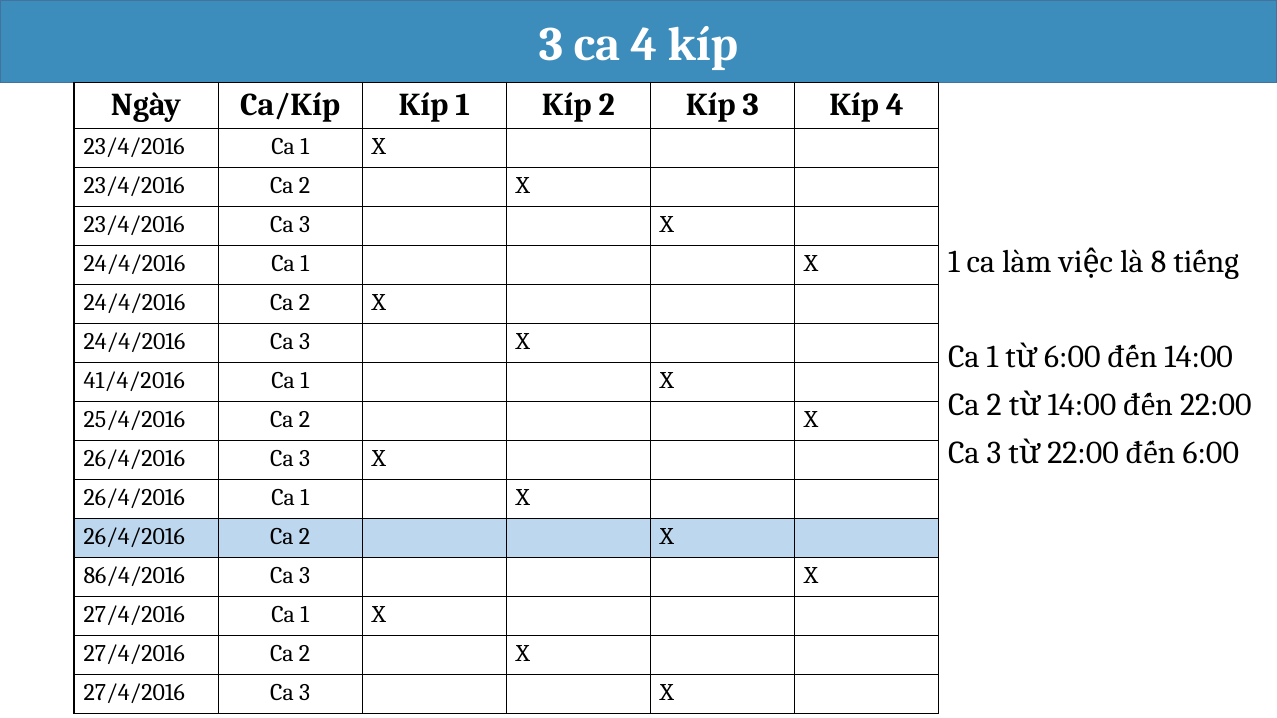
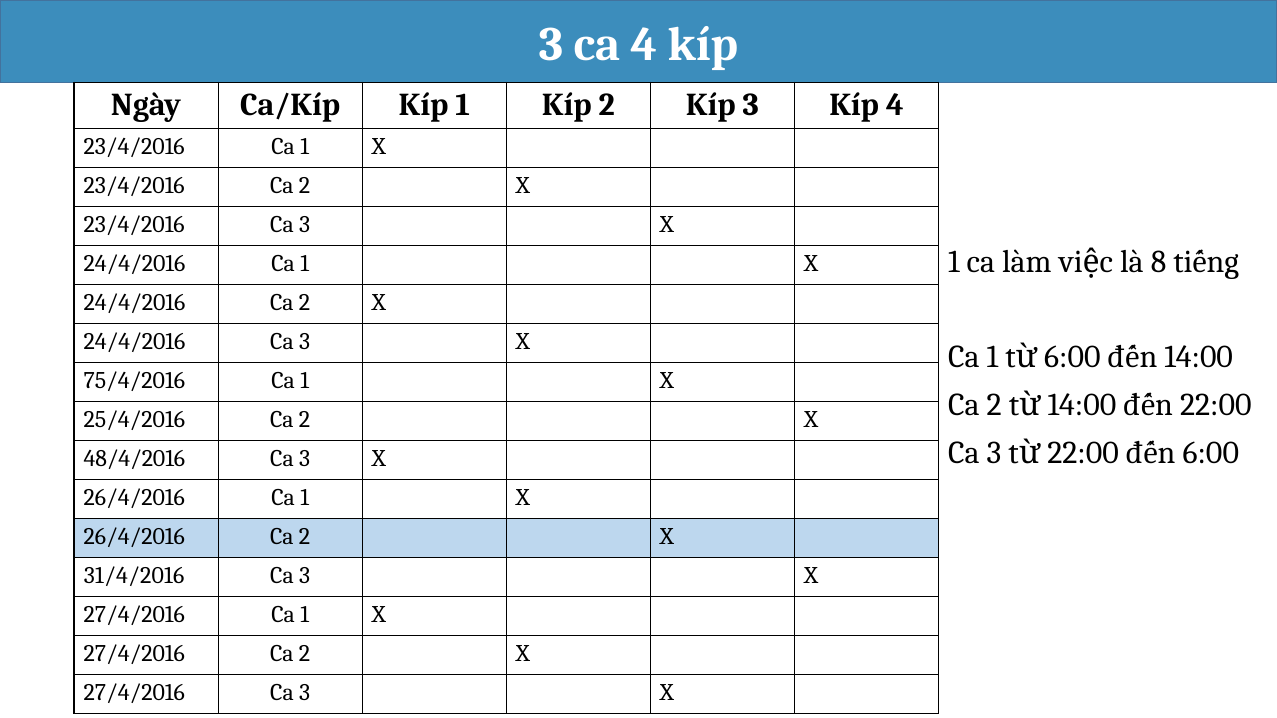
41/4/2016: 41/4/2016 -> 75/4/2016 (134, 381)
26/4/2016: 26/4/2016 -> 48/4/2016 (134, 459)
86/4/2016: 86/4/2016 -> 31/4/2016 (134, 576)
